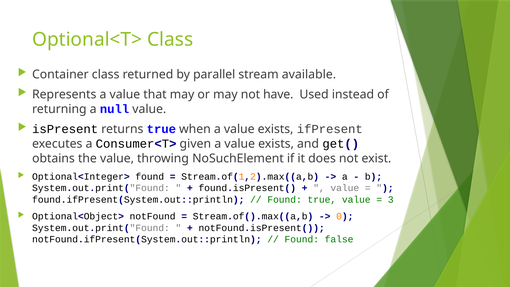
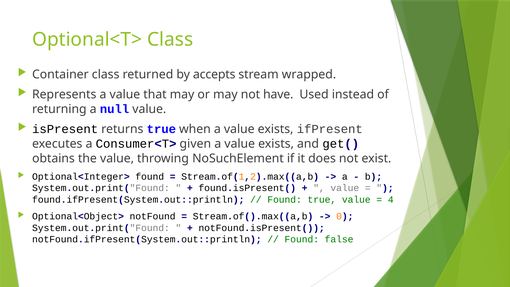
parallel: parallel -> accepts (214, 74)
available: available -> wrapped (309, 74)
3: 3 -> 4 (391, 199)
